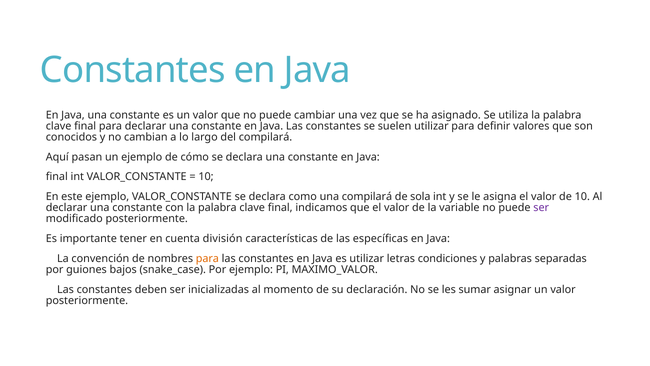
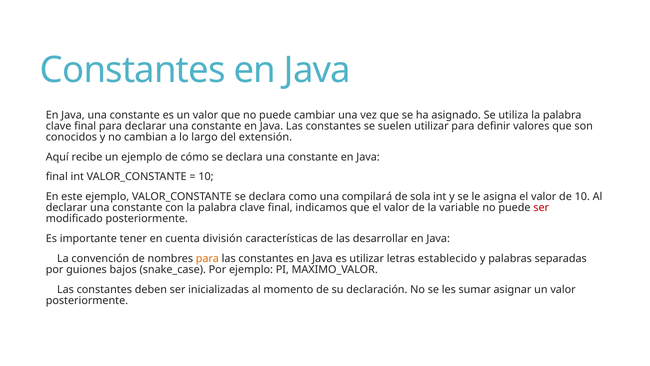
del compilará: compilará -> extensión (265, 137)
pasan: pasan -> recibe (87, 157)
ser colour: purple -> red (541, 208)
específicas: específicas -> desarrollar (380, 238)
condiciones: condiciones -> establecido (447, 258)
